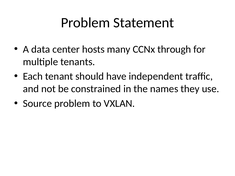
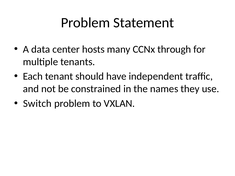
Source: Source -> Switch (37, 104)
